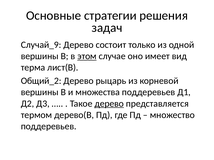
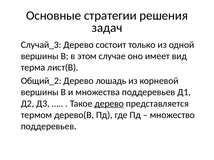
Случай_9: Случай_9 -> Случай_3 (41, 45)
этом underline: present -> none (87, 56)
рыцарь: рыцарь -> лошадь (111, 81)
